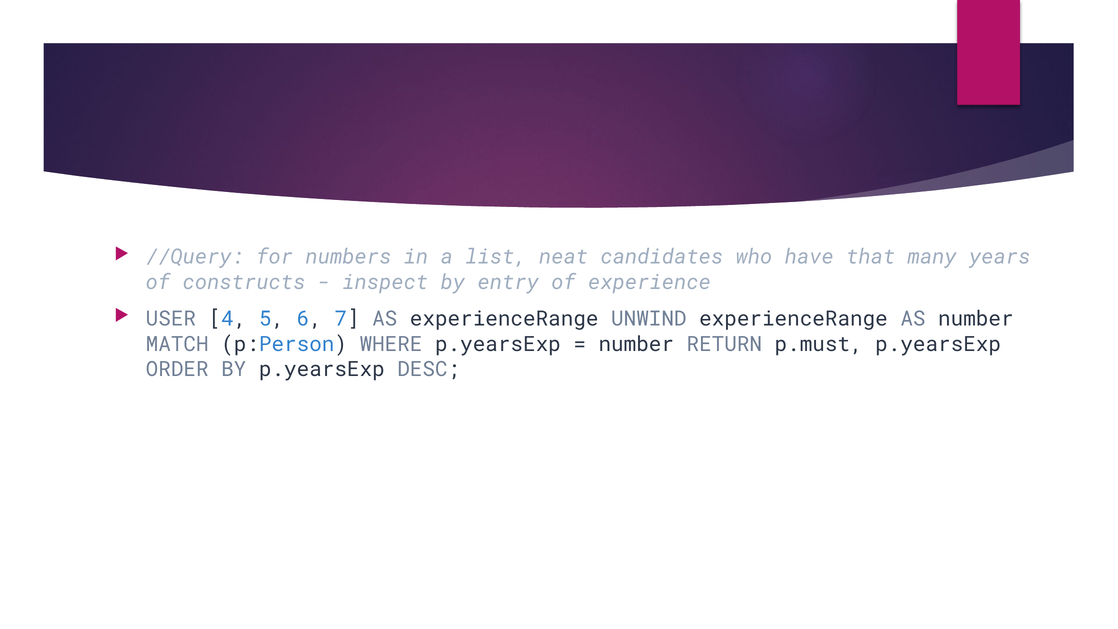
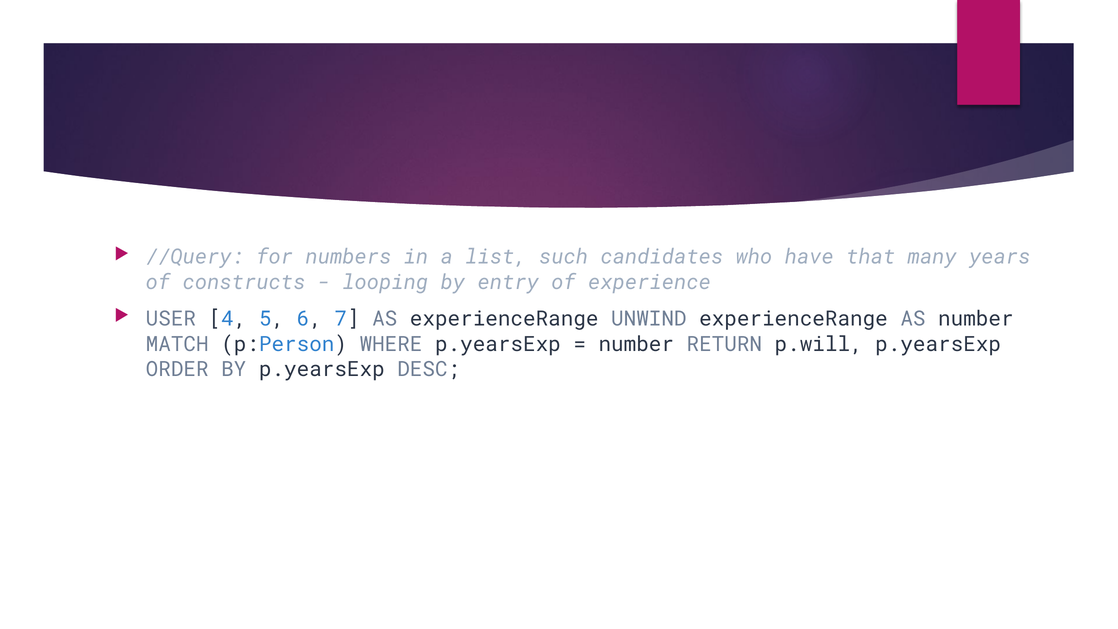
neat: neat -> such (564, 257)
inspect: inspect -> looping (385, 282)
p.must: p.must -> p.will (819, 344)
